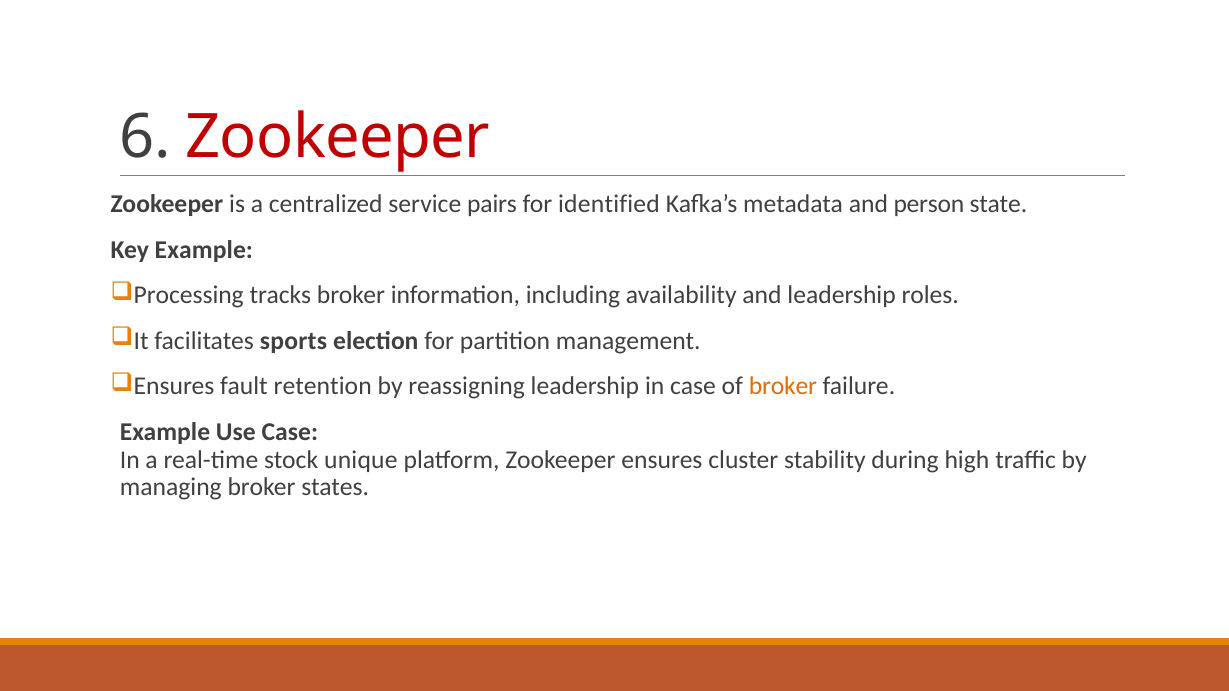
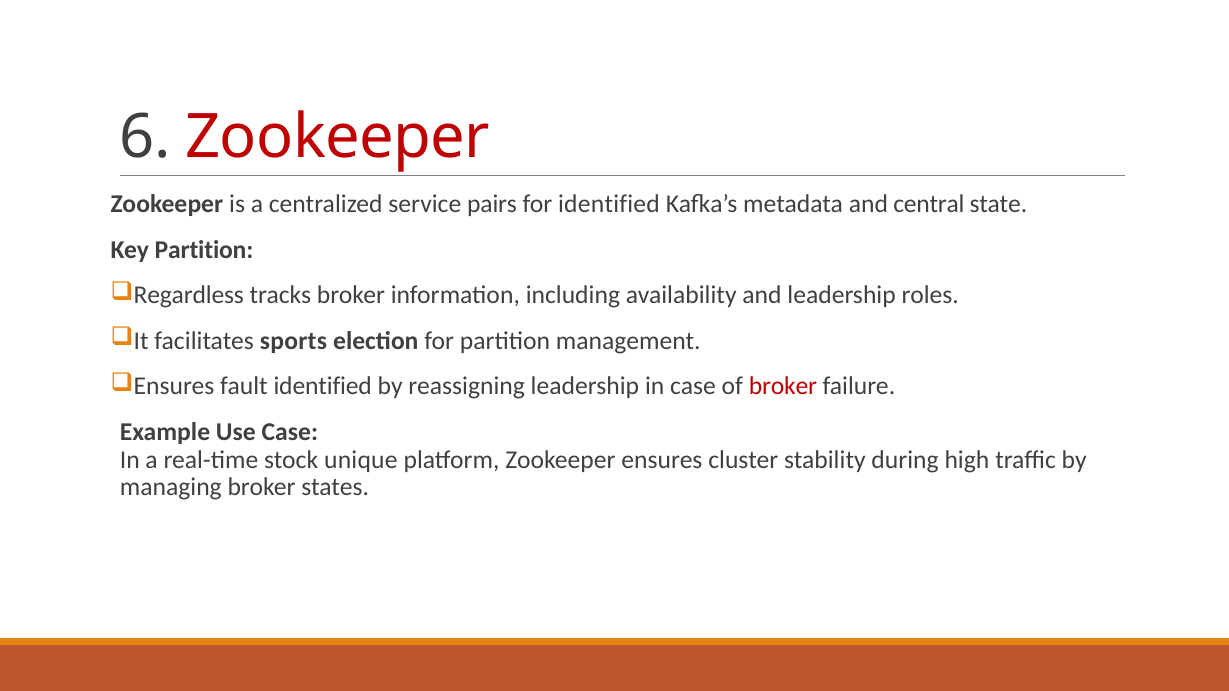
person: person -> central (929, 204)
Key Example: Example -> Partition (204, 250)
Processing: Processing -> Regardless (189, 296)
fault retention: retention -> identified (323, 387)
broker colour: orange -> red (783, 387)
